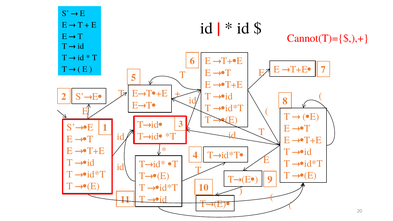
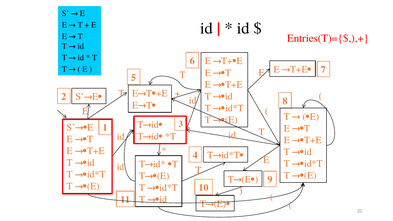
Cannot(T)={$,),+: Cannot(T)={$,),+ -> Entries(T)={$,),+ (328, 38)
